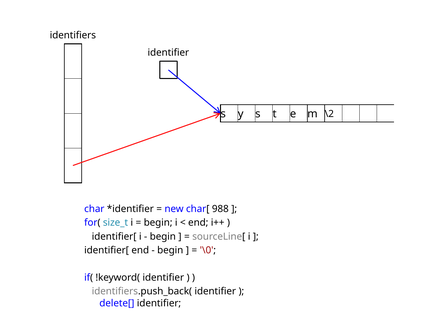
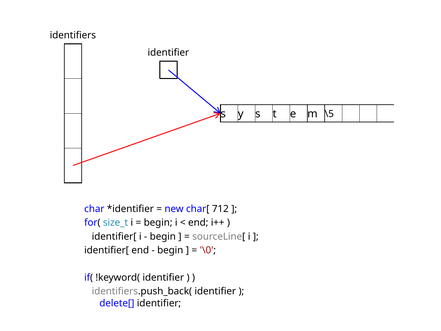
\2: \2 -> \5 (329, 114)
988: 988 -> 712 (220, 209)
